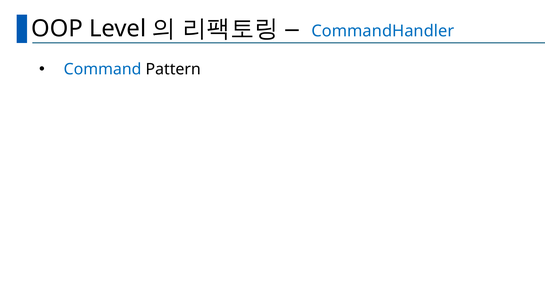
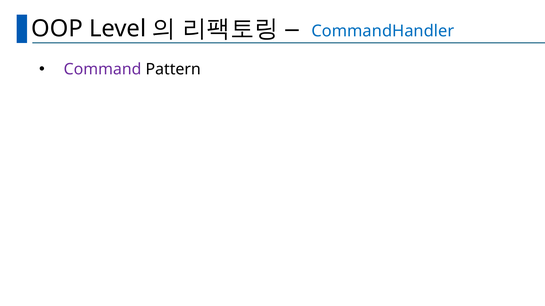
Command colour: blue -> purple (103, 69)
